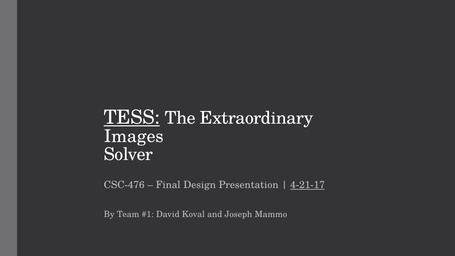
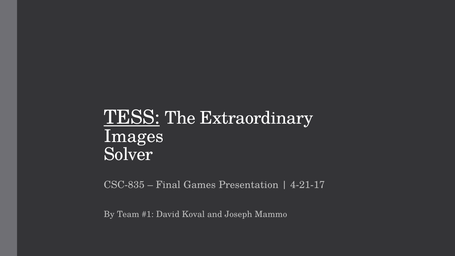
CSC-476: CSC-476 -> CSC-835 (124, 185)
Design: Design -> Games (200, 185)
4-21-17 underline: present -> none (308, 185)
